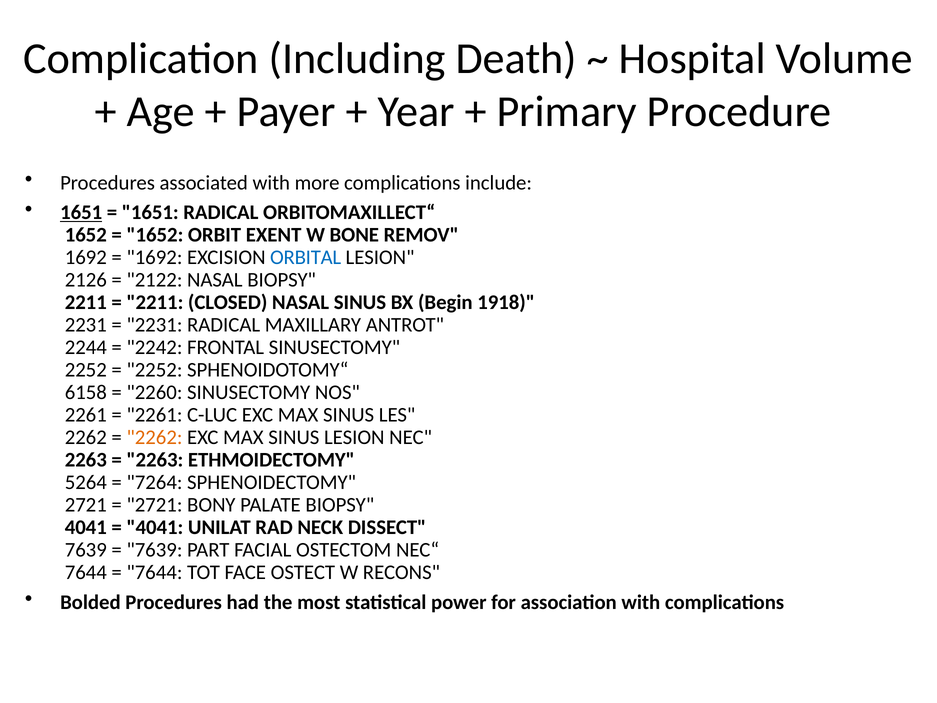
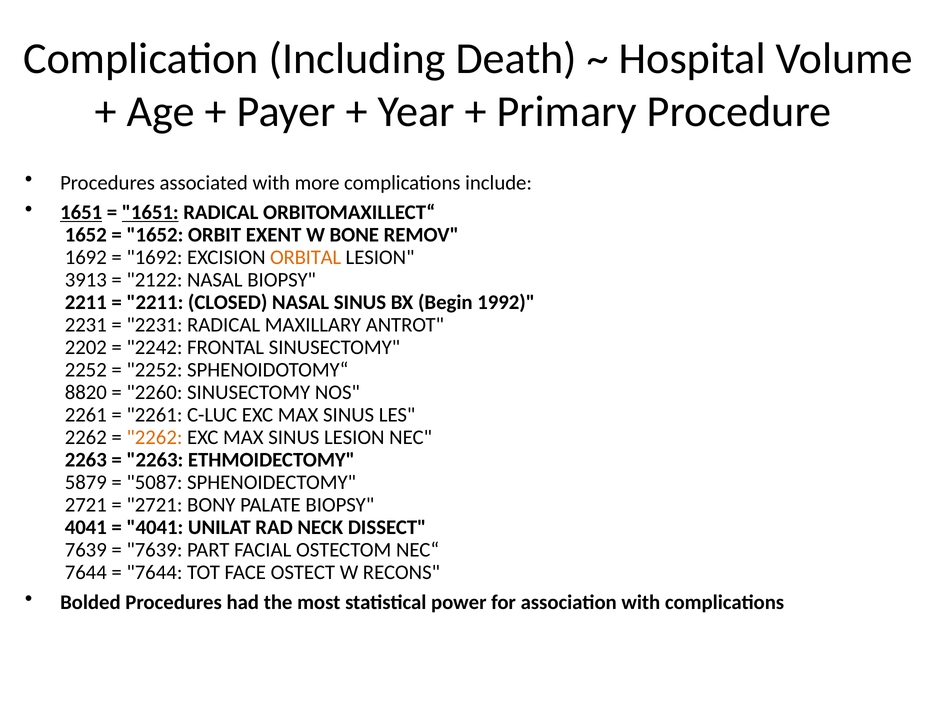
1651 underline: none -> present (150, 213)
ORBITAL colour: blue -> orange (306, 257)
2126: 2126 -> 3913 (86, 280)
1918: 1918 -> 1992 (506, 302)
2244: 2244 -> 2202 (86, 347)
6158: 6158 -> 8820 (86, 392)
5264: 5264 -> 5879 (86, 482)
7264: 7264 -> 5087 (154, 482)
